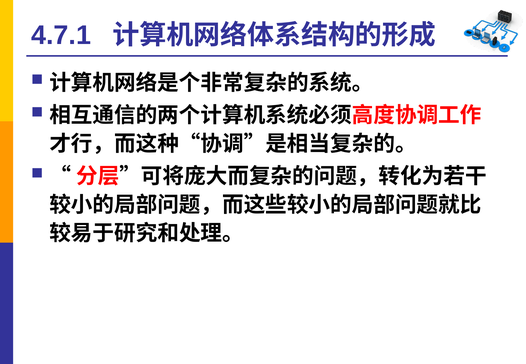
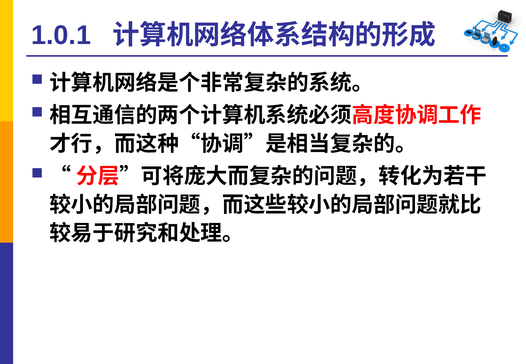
4.7.1: 4.7.1 -> 1.0.1 (61, 35)
